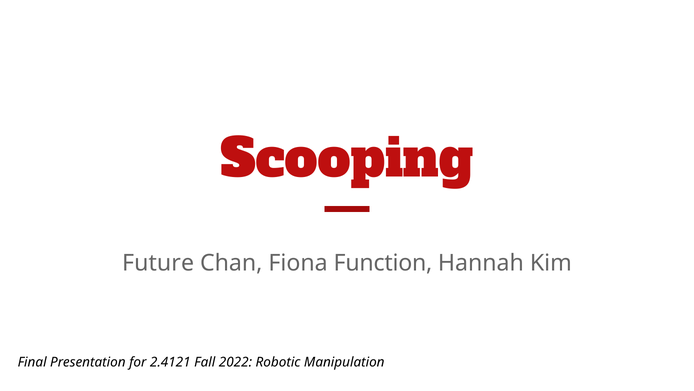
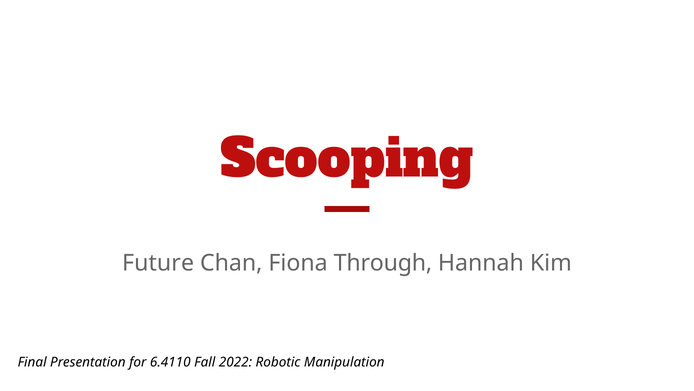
Function: Function -> Through (383, 263)
2.4121: 2.4121 -> 6.4110 (170, 362)
